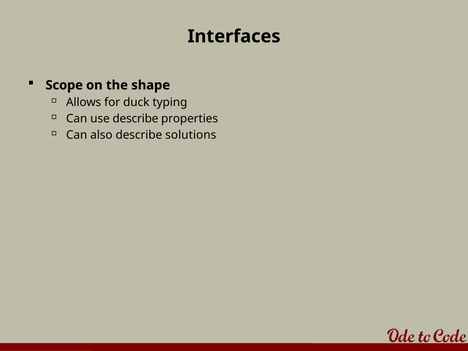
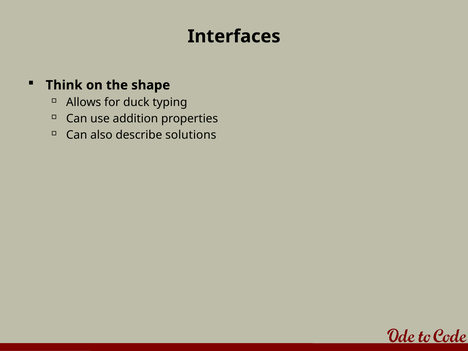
Scope: Scope -> Think (64, 85)
use describe: describe -> addition (135, 119)
